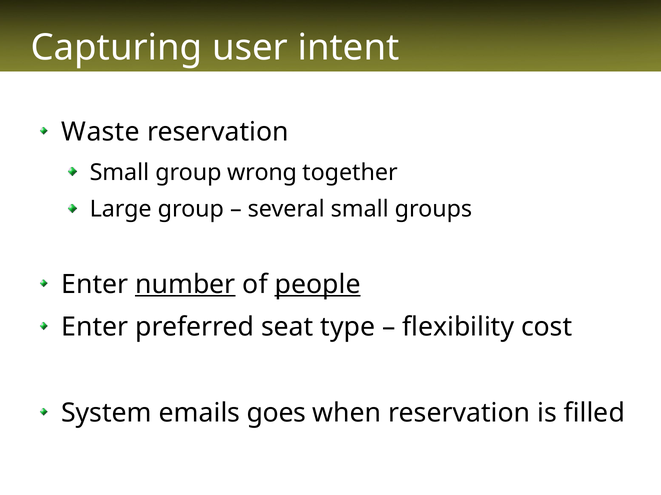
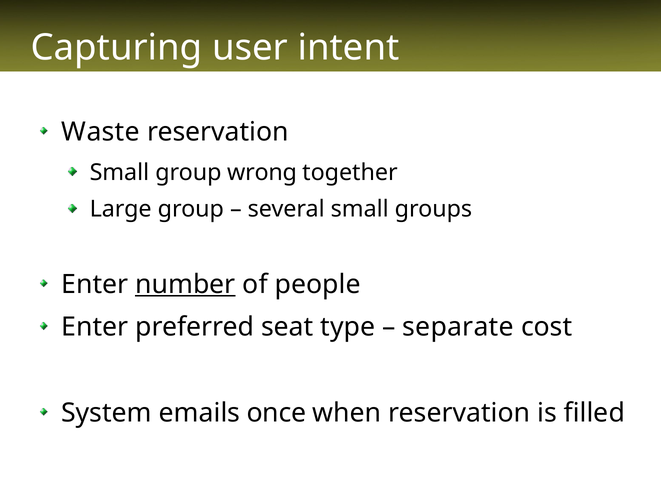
people underline: present -> none (318, 285)
flexibility: flexibility -> separate (458, 328)
goes: goes -> once (276, 413)
